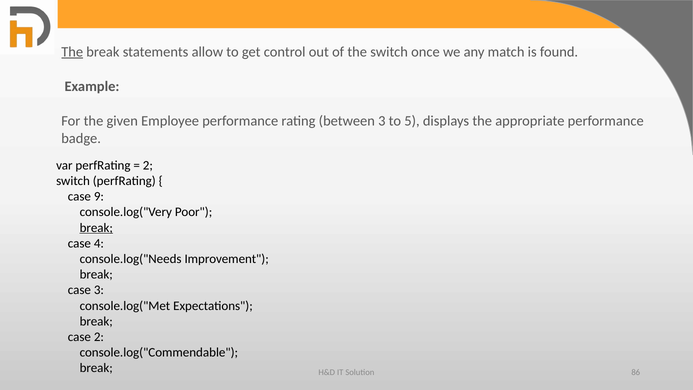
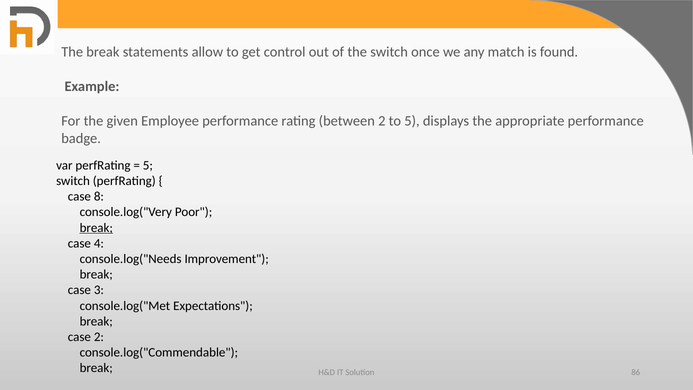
The underline: present -> none (72, 52)
between 3: 3 -> 2 (382, 121)
2: 2 -> 5 (148, 165)
9: 9 -> 8 (99, 196)
